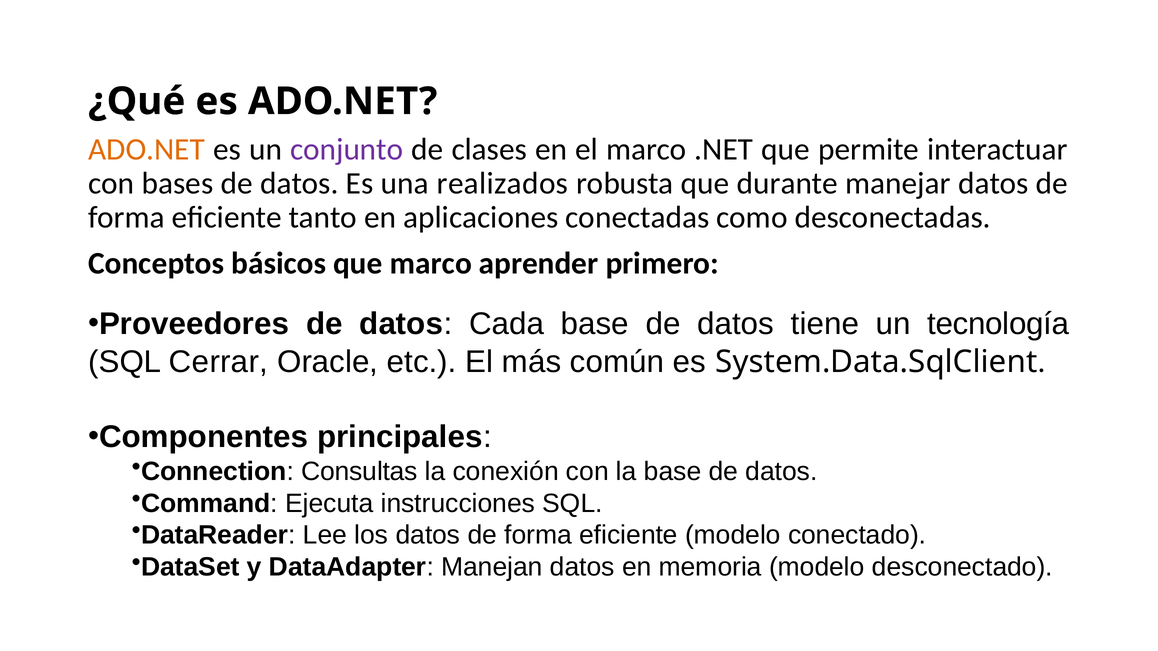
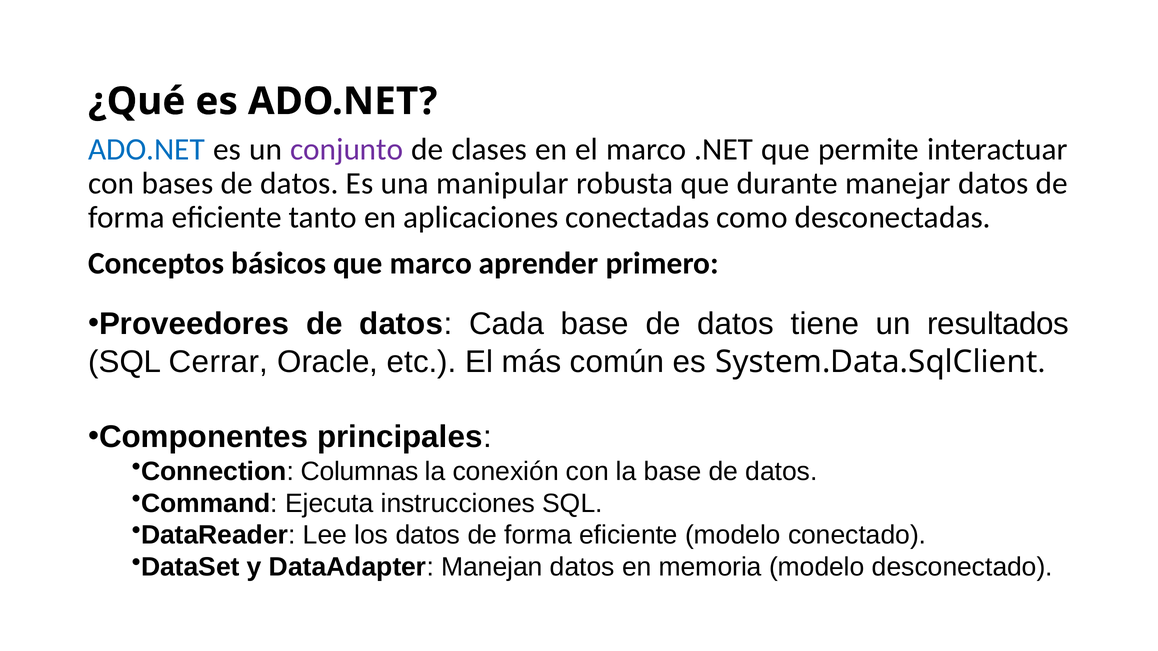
ADO.NET colour: orange -> blue (147, 150)
realizados: realizados -> manipular (502, 183)
tecnología: tecnología -> resultados (998, 324)
Consultas: Consultas -> Columnas (360, 472)
